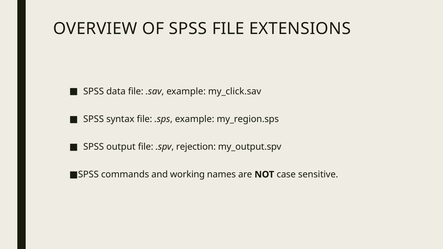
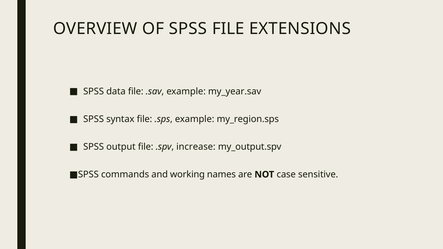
my_click.sav: my_click.sav -> my_year.sav (235, 91)
rejection: rejection -> increase (196, 147)
